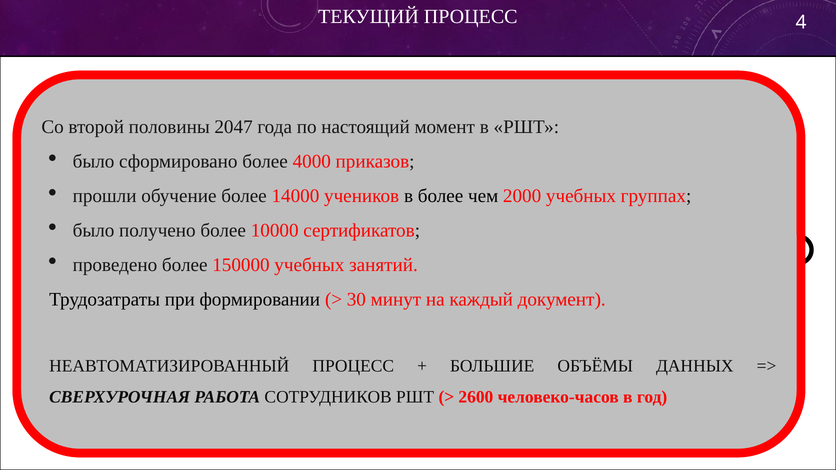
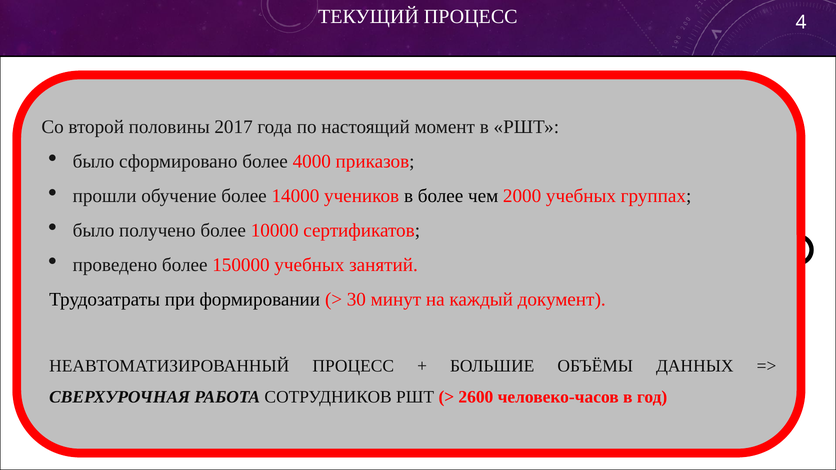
2047: 2047 -> 2017 (234, 127)
